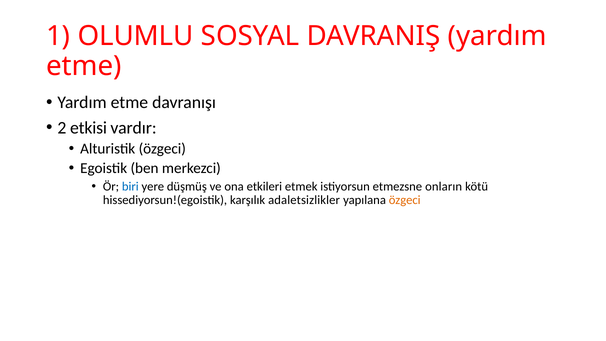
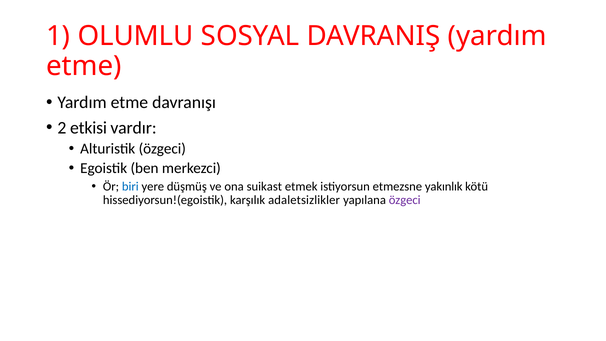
etkileri: etkileri -> suikast (264, 186)
onların: onların -> yakınlık (444, 186)
özgeci colour: orange -> purple (405, 200)
